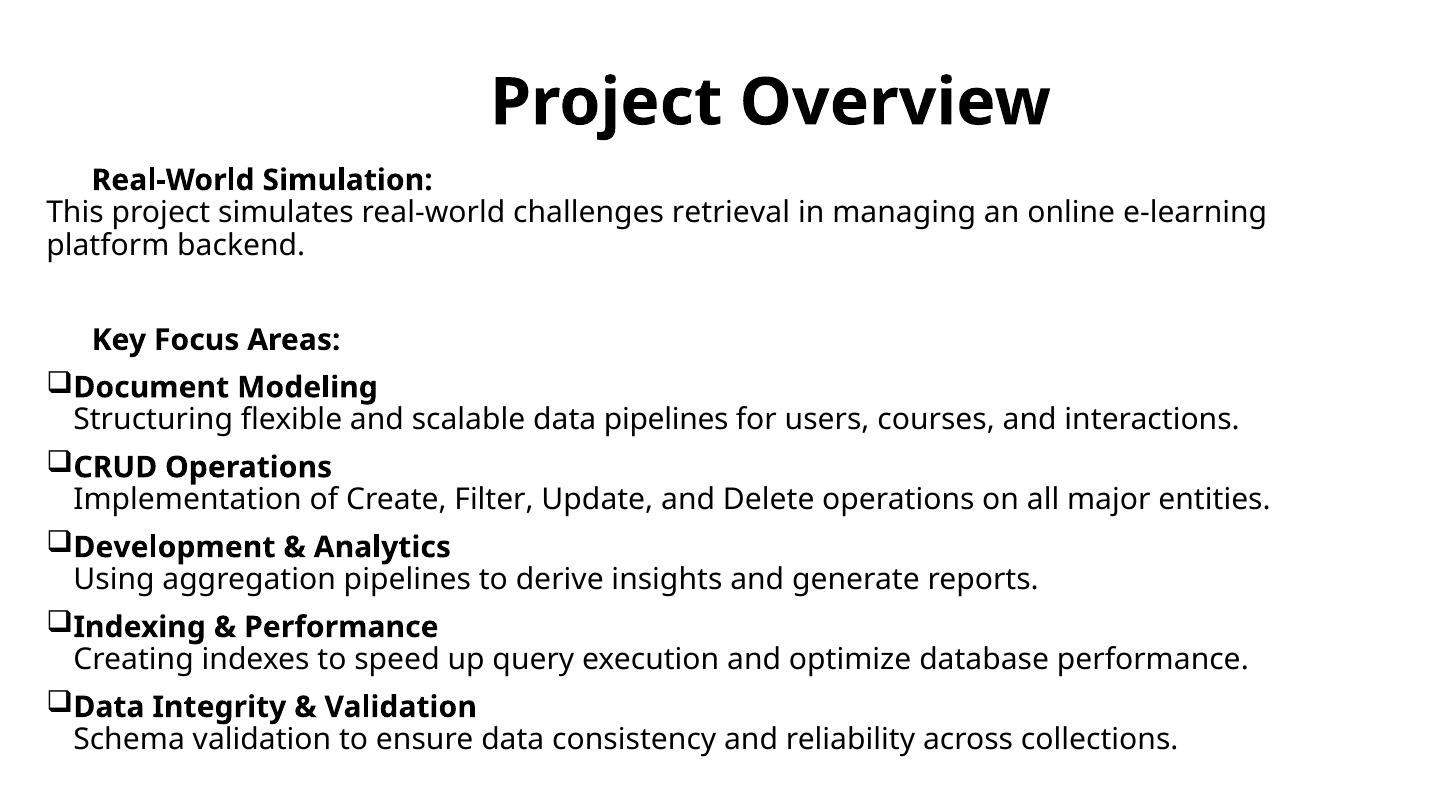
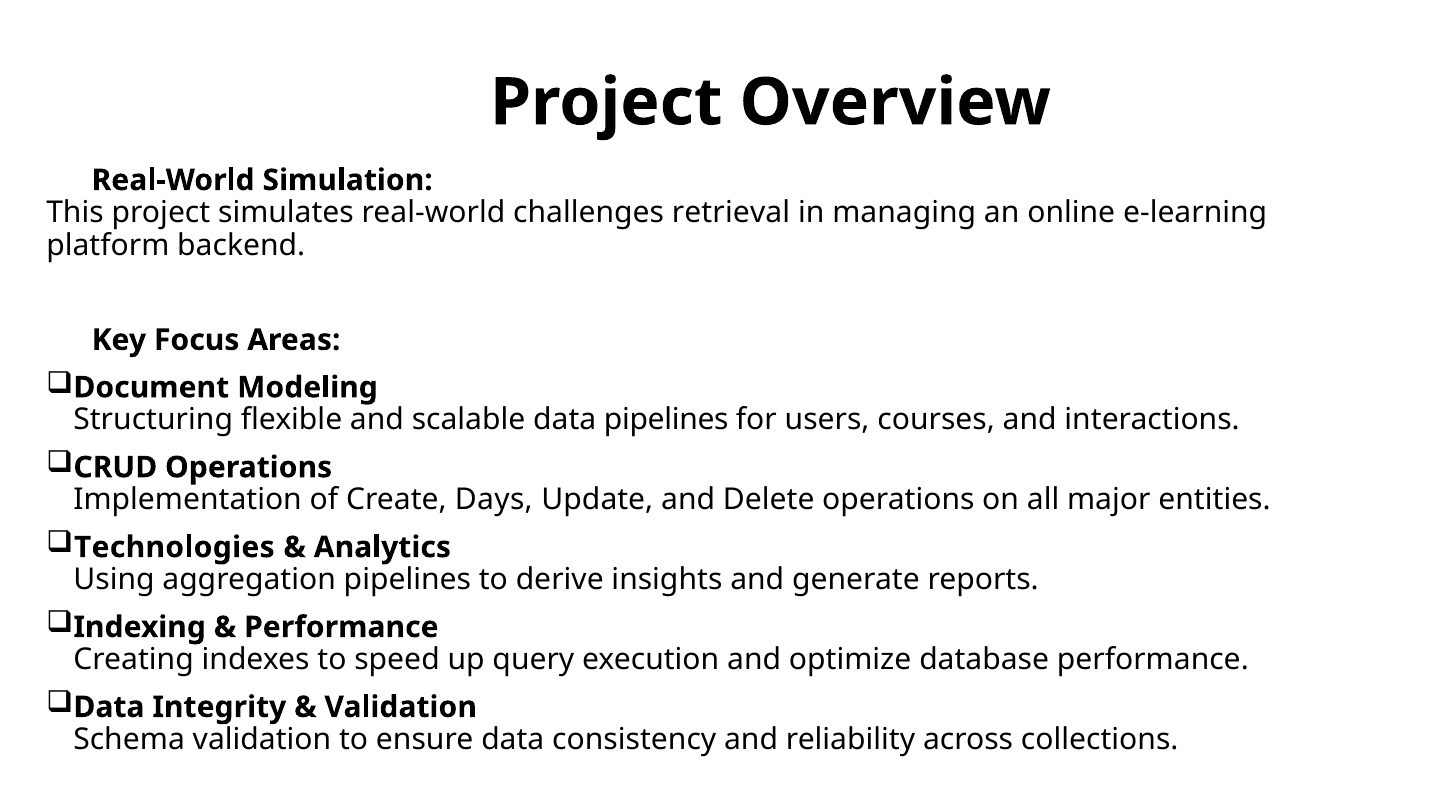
Filter: Filter -> Days (494, 500)
Development: Development -> Technologies (174, 547)
